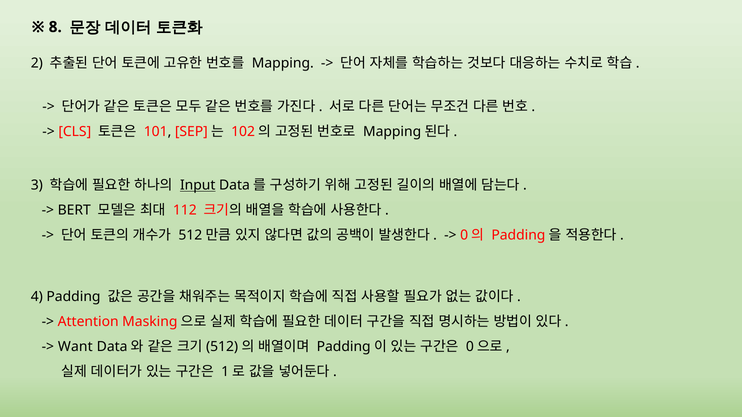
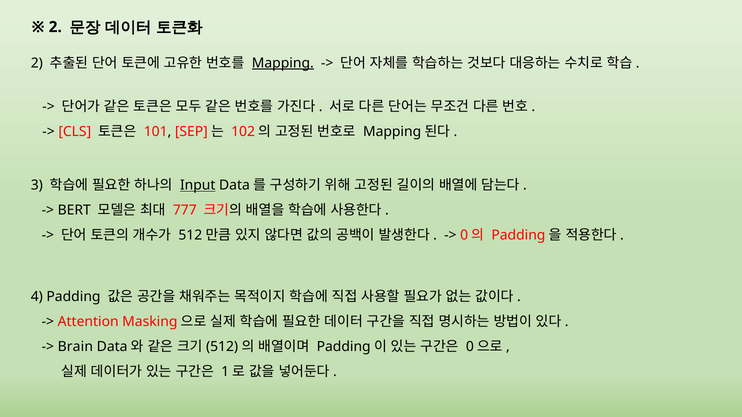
8: 8 -> 2 (55, 27)
Mapping underline: none -> present (283, 63)
112: 112 -> 777 (185, 211)
Want: Want -> Brain (75, 347)
